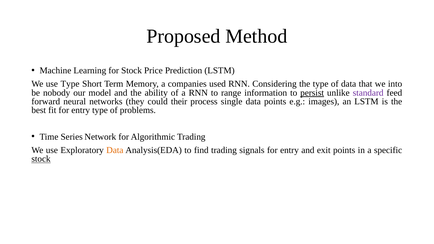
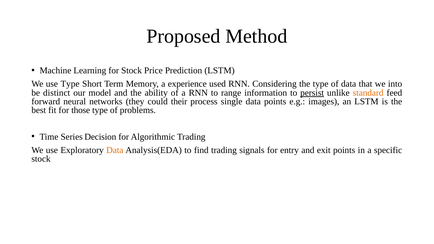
companies: companies -> experience (187, 84)
nobody: nobody -> distinct (57, 93)
standard colour: purple -> orange (368, 93)
fit for entry: entry -> those (81, 110)
Network: Network -> Decision (100, 137)
stock underline: present -> none (41, 159)
